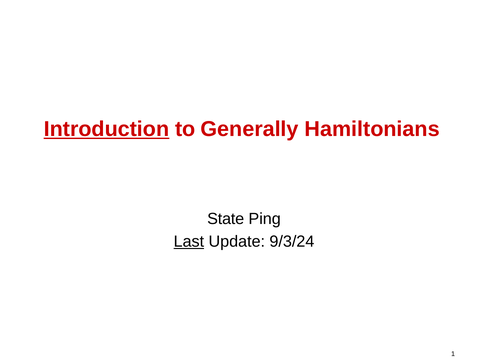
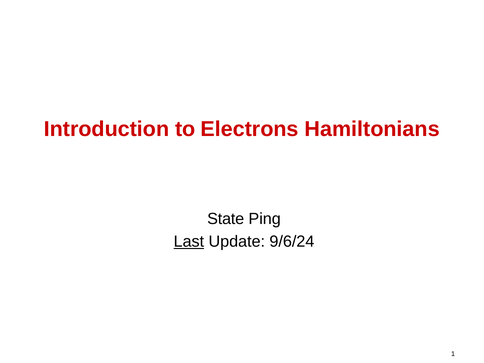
Introduction underline: present -> none (106, 129)
Generally: Generally -> Electrons (250, 129)
9/3/24: 9/3/24 -> 9/6/24 (292, 242)
